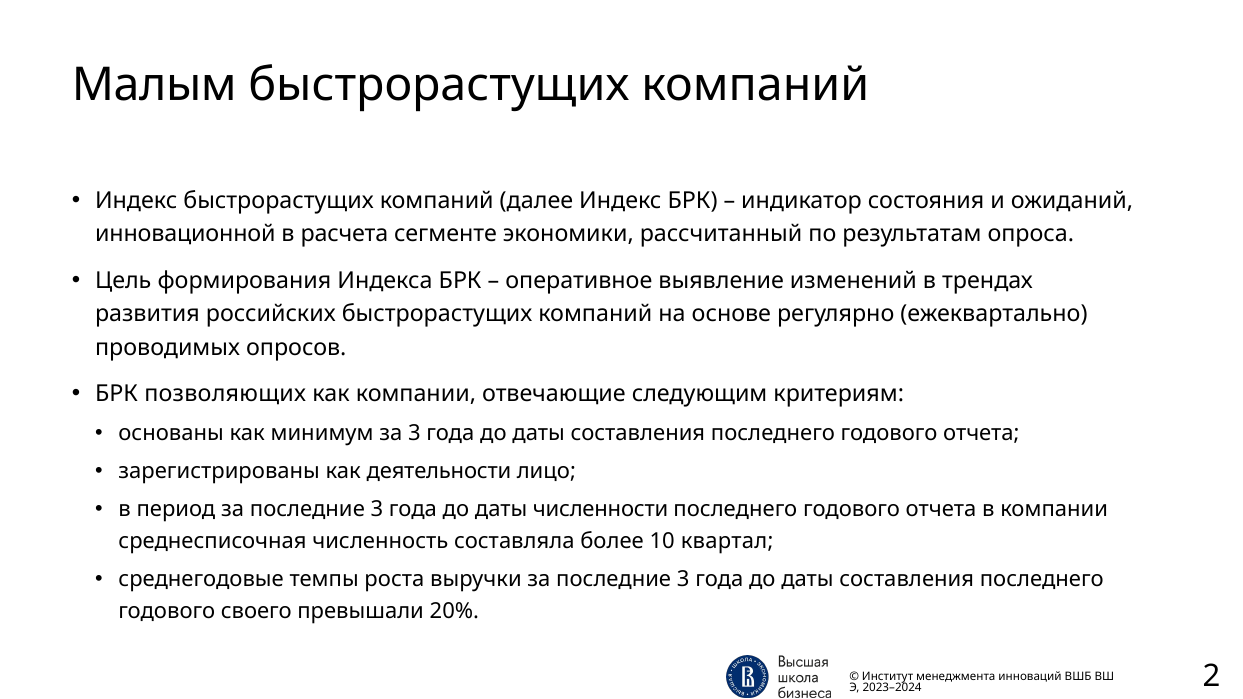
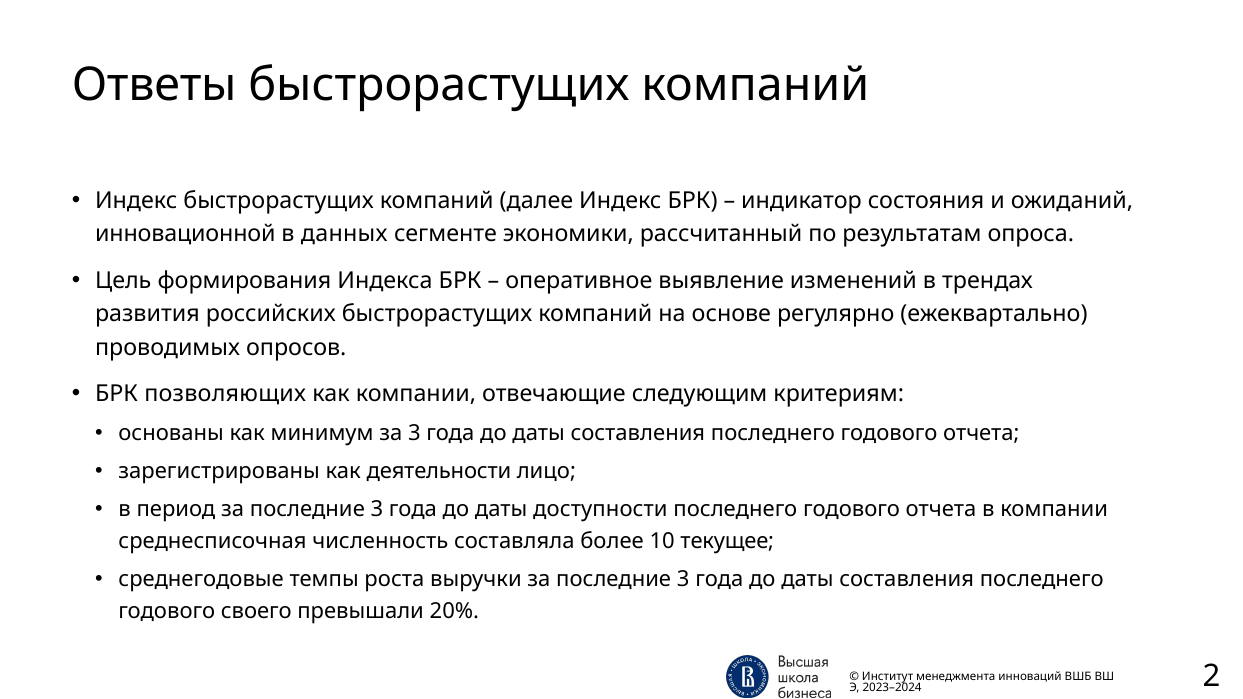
Малым: Малым -> Ответы (154, 85)
расчета: расчета -> данных (344, 234)
численности: численности -> доступности (600, 510)
квартал: квартал -> текущее (727, 541)
